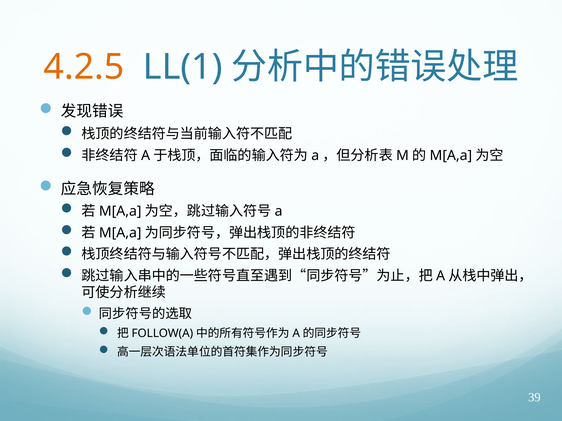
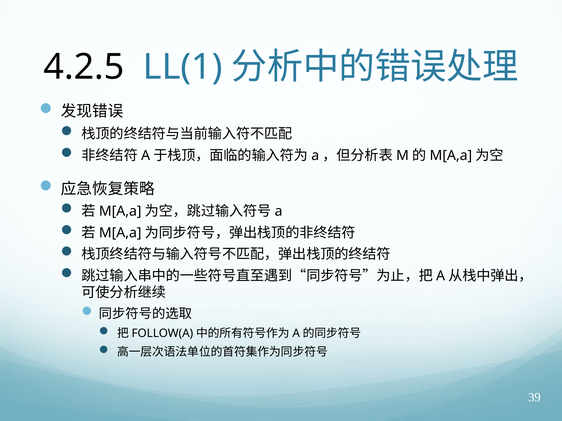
4.2.5 colour: orange -> black (84, 67)
